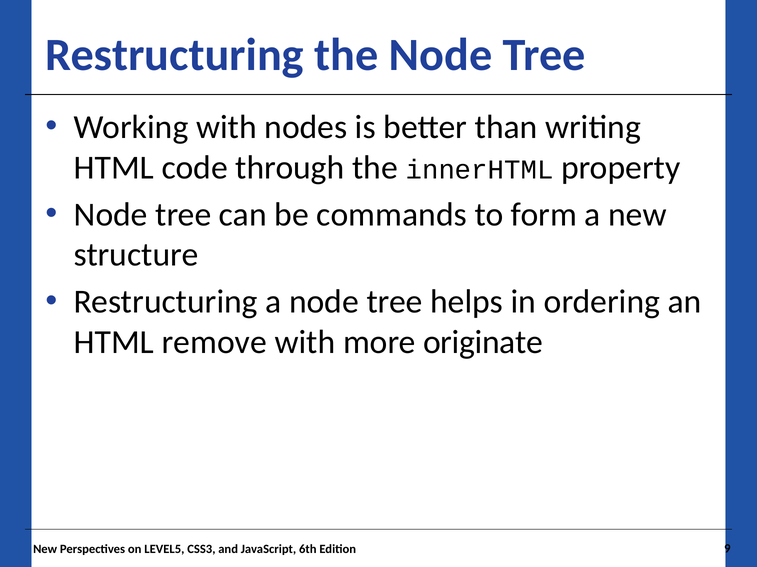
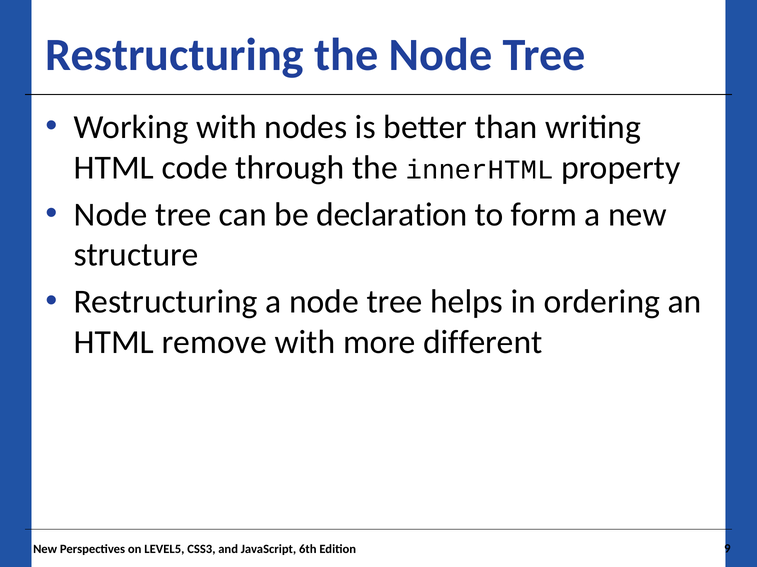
commands: commands -> declaration (392, 215)
originate: originate -> different (483, 343)
